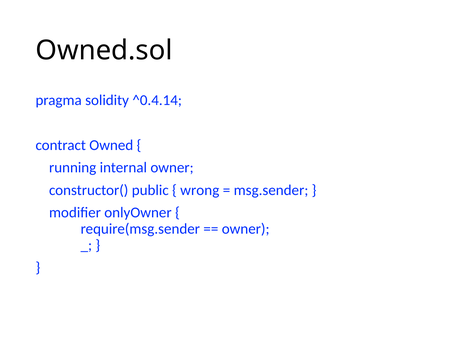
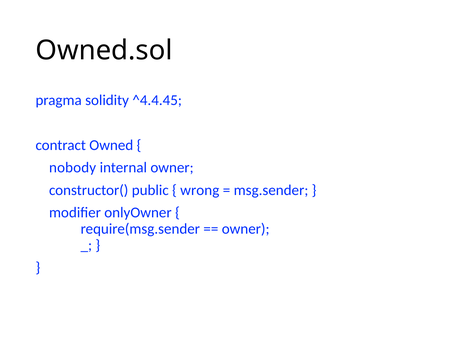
^0.4.14: ^0.4.14 -> ^4.4.45 (157, 100)
running: running -> nobody (73, 168)
